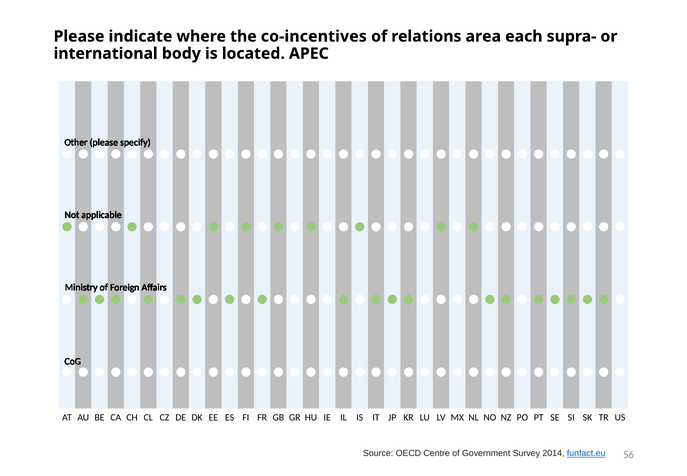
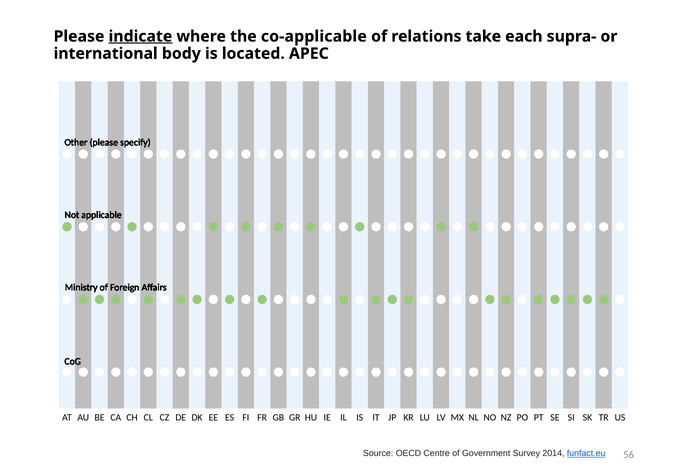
indicate underline: none -> present (140, 36)
co-incentives: co-incentives -> co-applicable (314, 36)
area: area -> take (483, 36)
